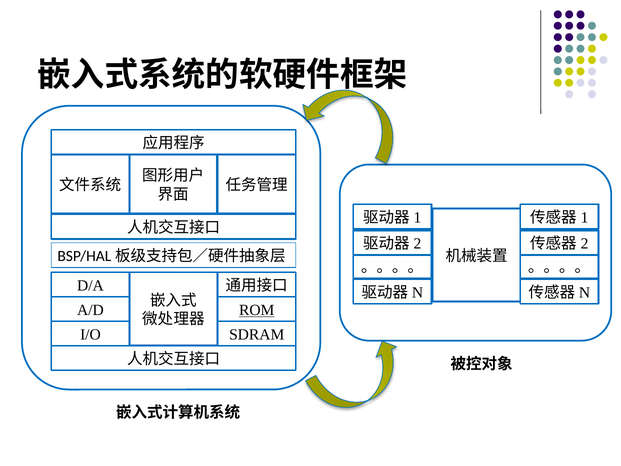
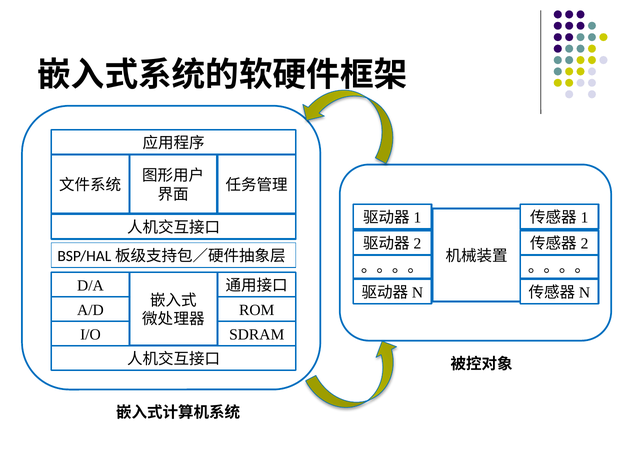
ROM underline: present -> none (257, 310)
